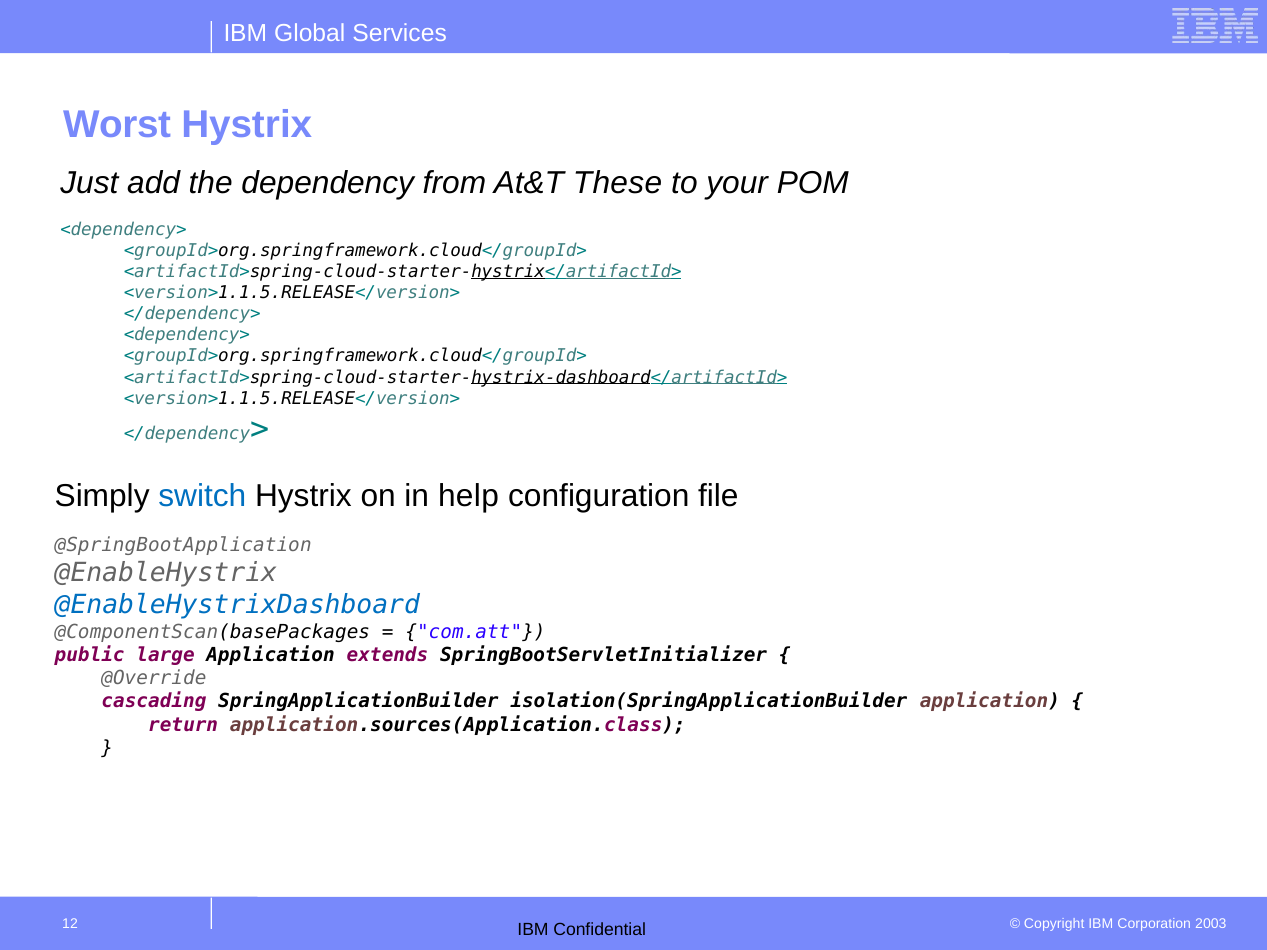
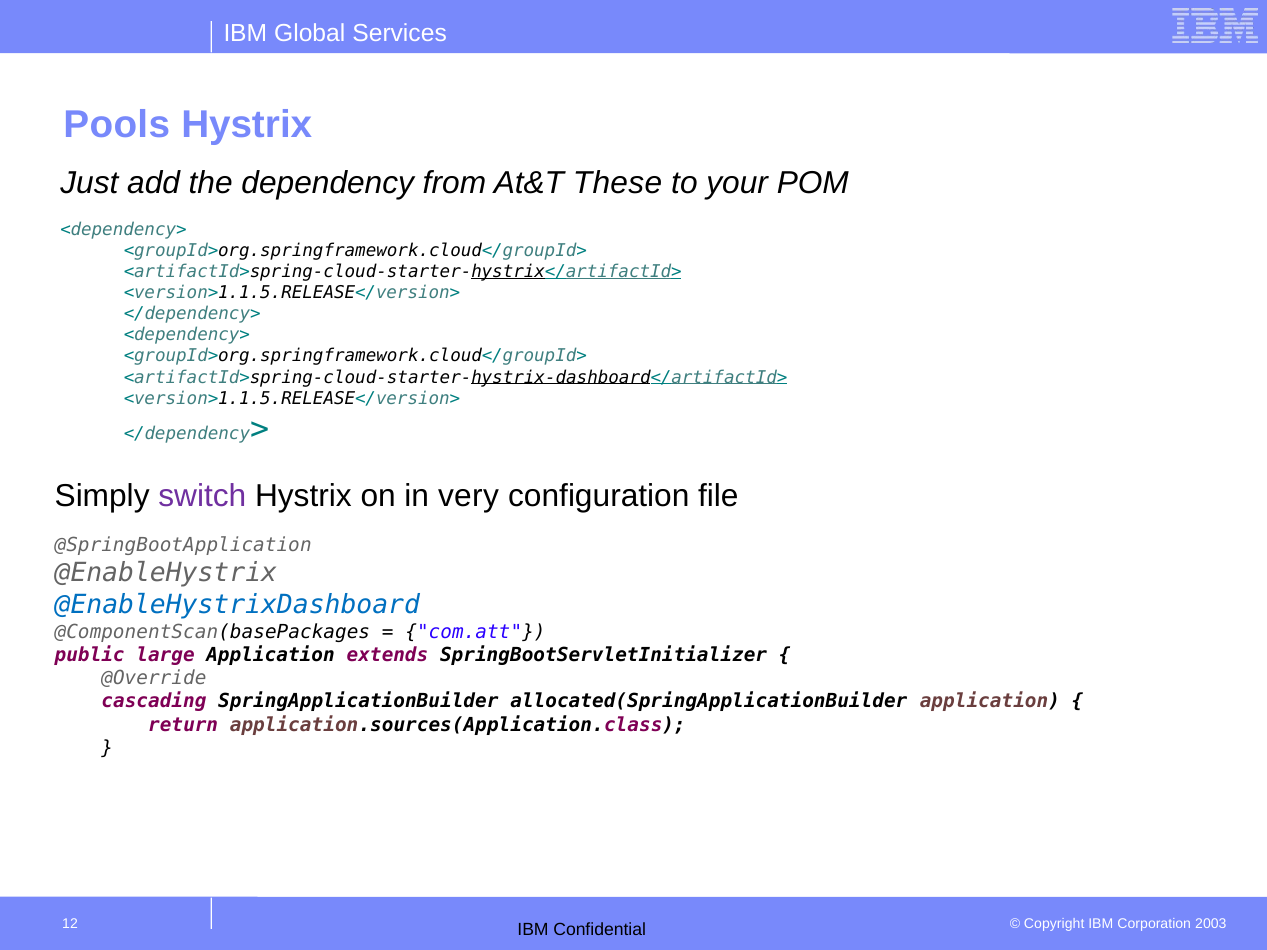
Worst: Worst -> Pools (117, 125)
switch colour: blue -> purple (202, 497)
help: help -> very (468, 497)
isolation(SpringApplicationBuilder: isolation(SpringApplicationBuilder -> allocated(SpringApplicationBuilder (709, 702)
